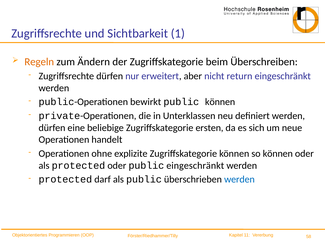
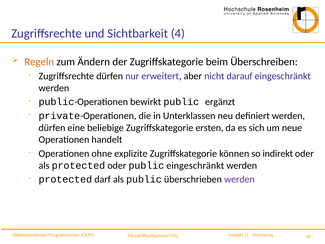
1: 1 -> 4 (178, 33)
return: return -> darauf (240, 76)
public können: können -> ergänzt (220, 102)
so können: können -> indirekt (278, 153)
werden colour: blue -> purple (239, 179)
